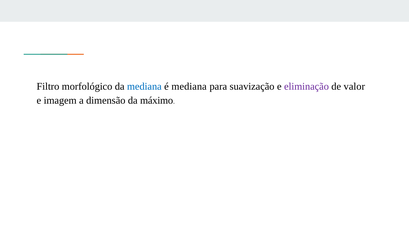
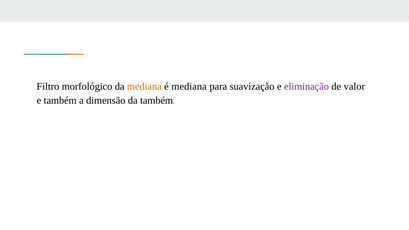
mediana colour: blue -> orange (144, 86)
e imagem: imagem -> também (60, 101)
da máximo: máximo -> também (157, 101)
